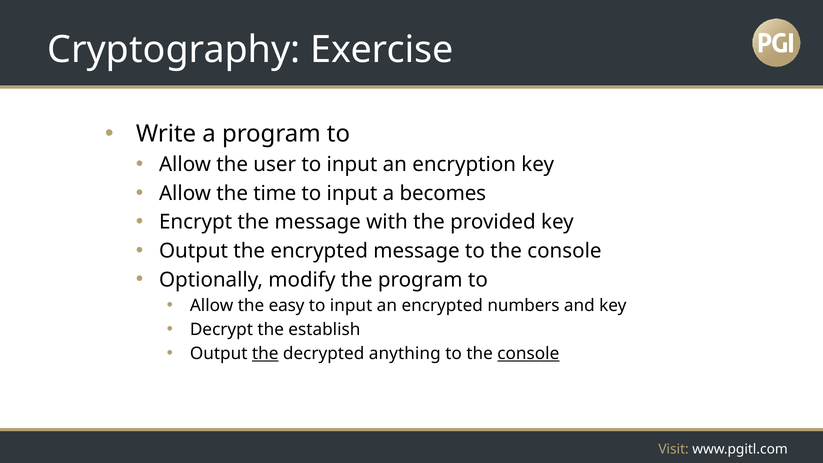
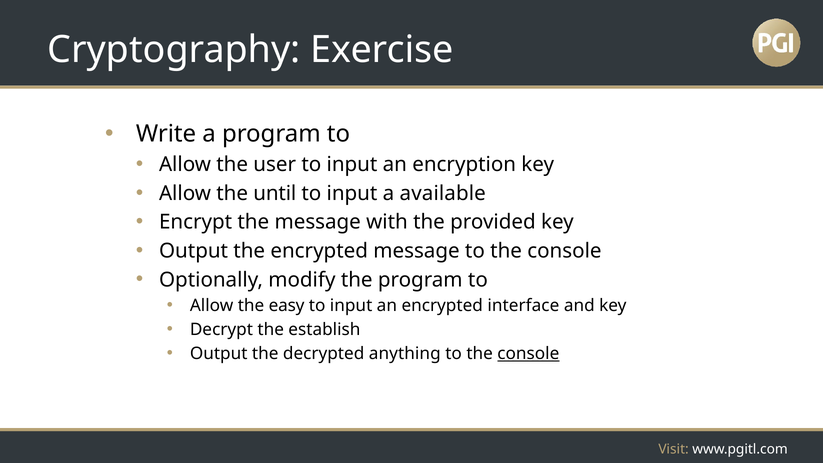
time: time -> until (275, 193)
becomes: becomes -> available (443, 193)
numbers: numbers -> interface (523, 306)
the underline: present -> none (265, 354)
